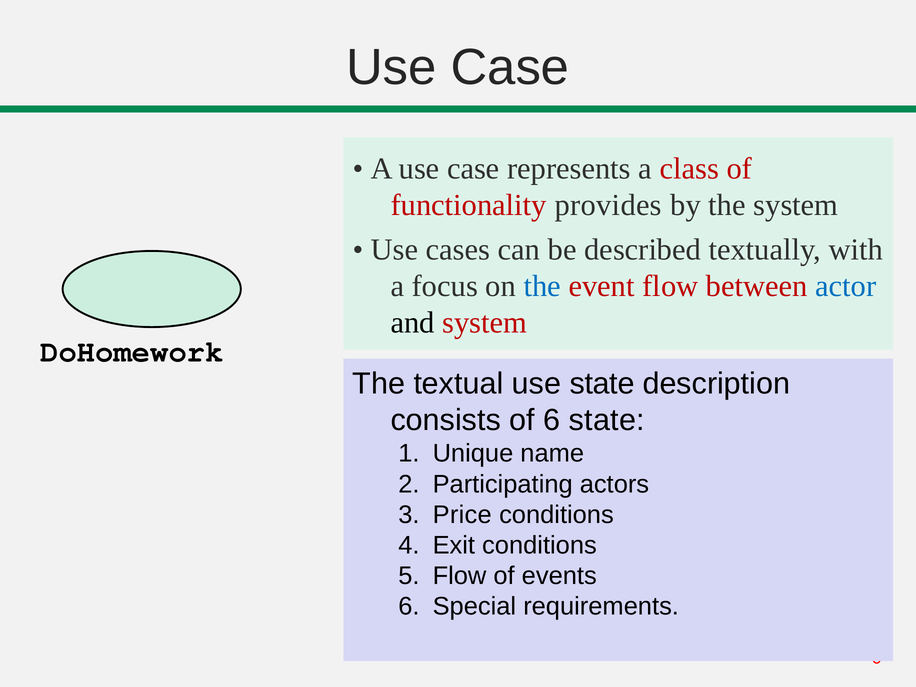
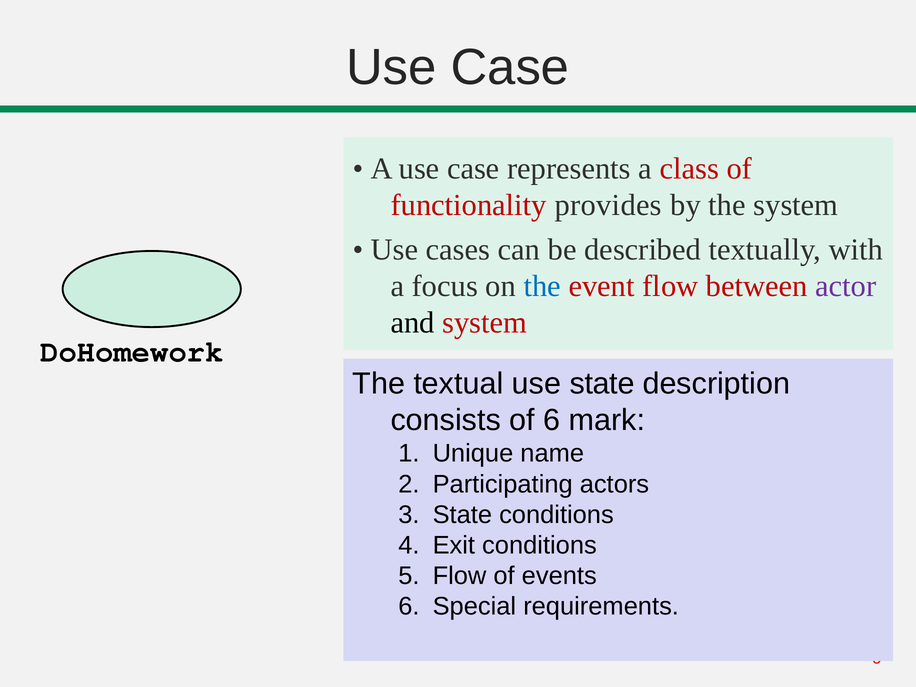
actor colour: blue -> purple (846, 286)
6 state: state -> mark (607, 420)
Price: Price -> State (462, 515)
